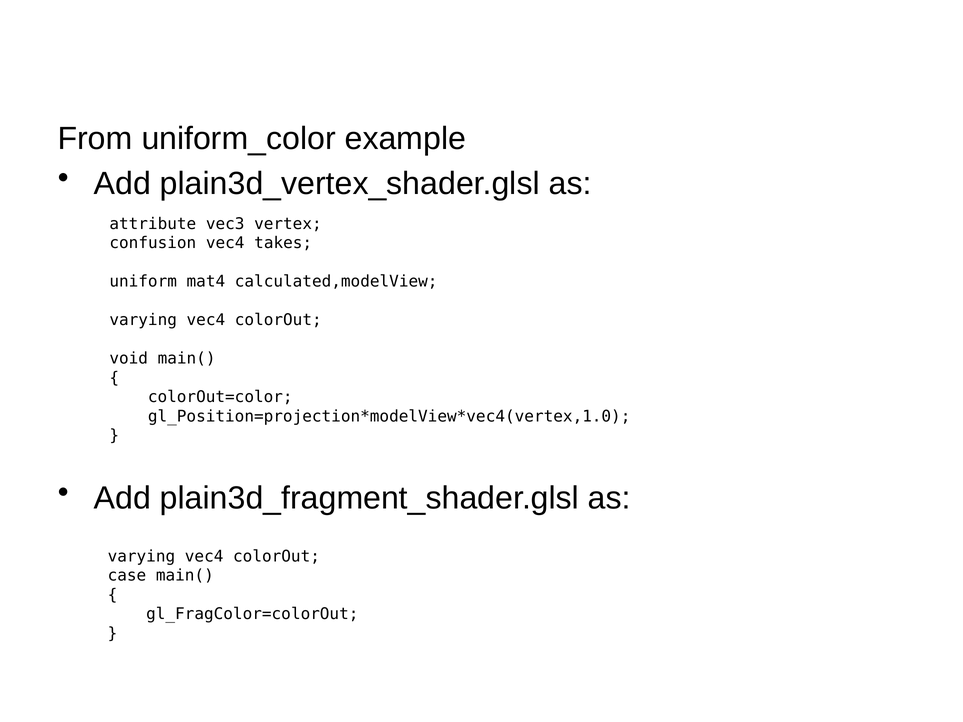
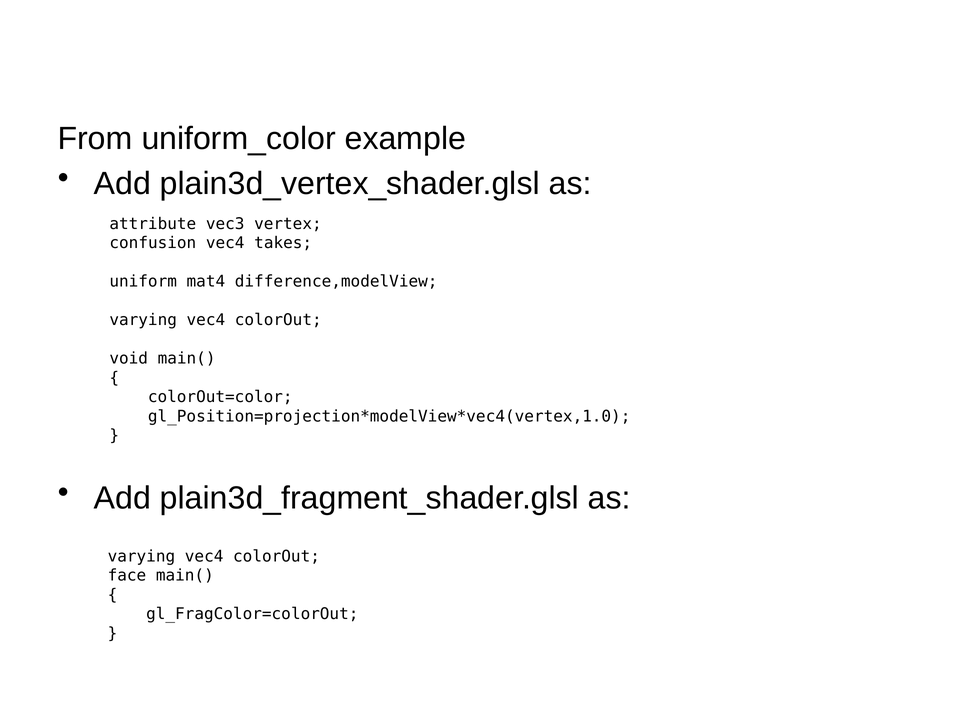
calculated,modelView: calculated,modelView -> difference,modelView (336, 282)
case: case -> face (127, 576)
